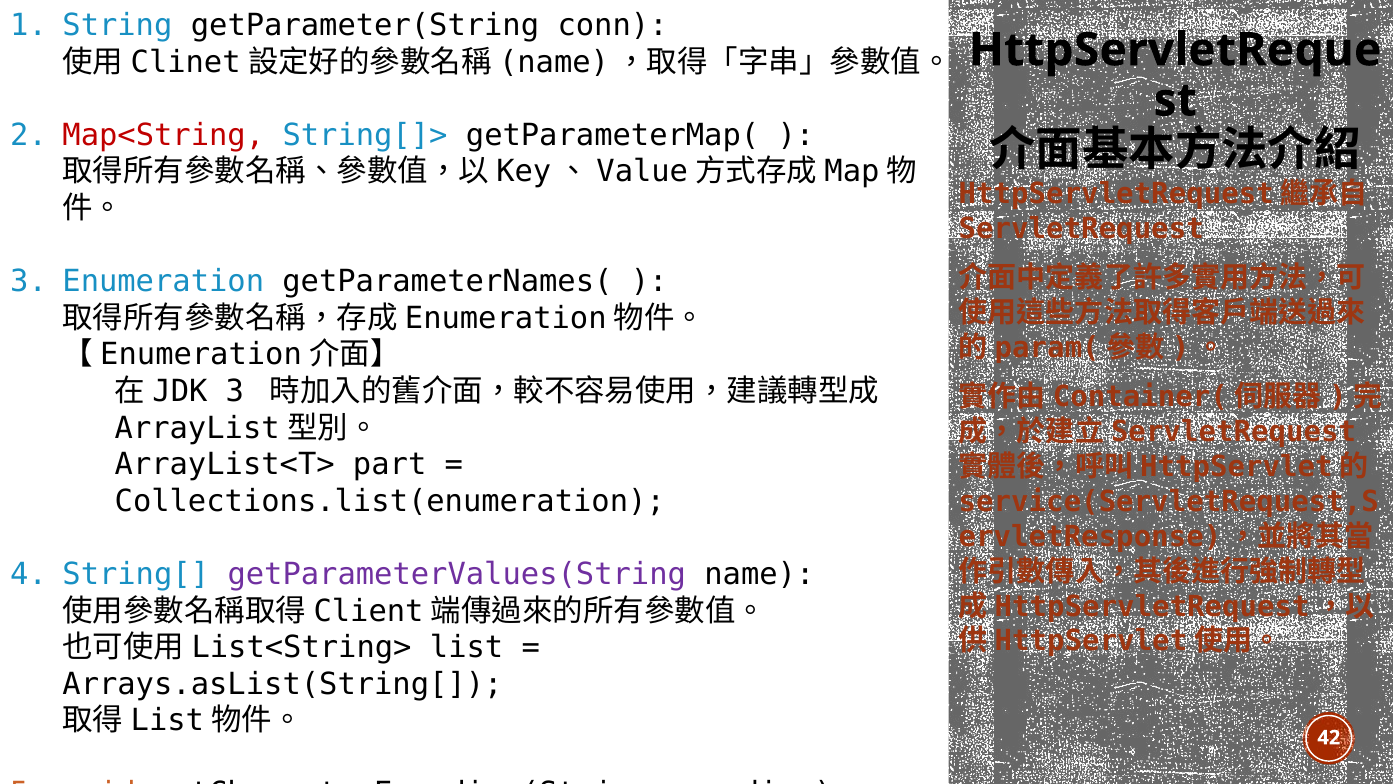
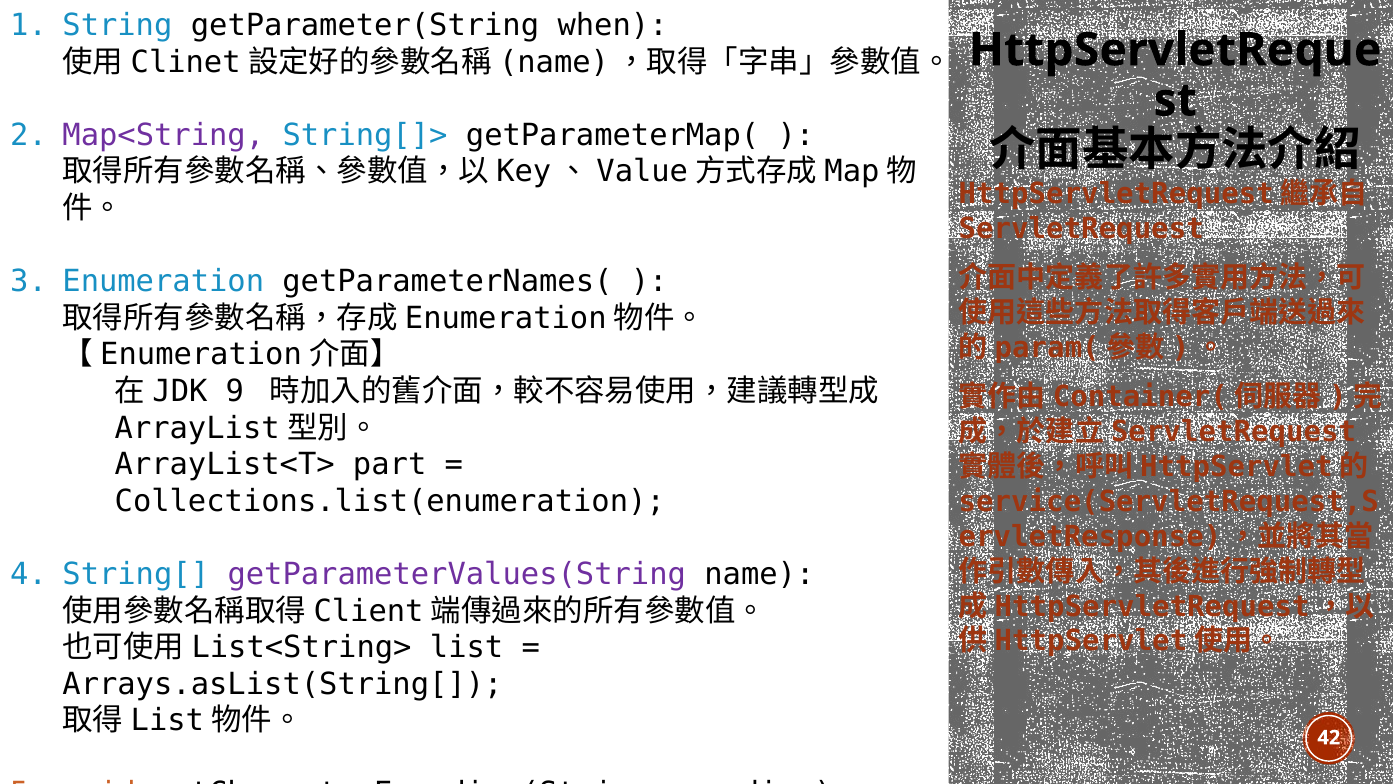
conn: conn -> when (613, 26)
Map<String colour: red -> purple (163, 135)
3: 3 -> 9 (235, 391)
